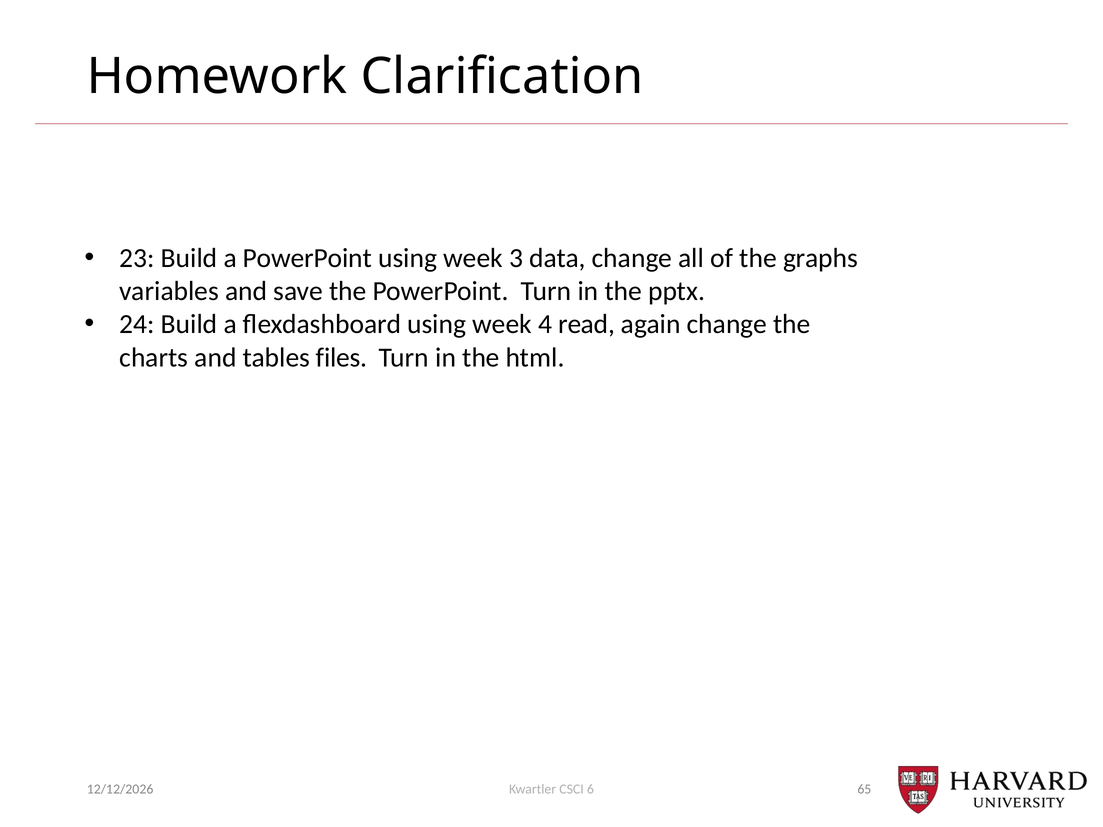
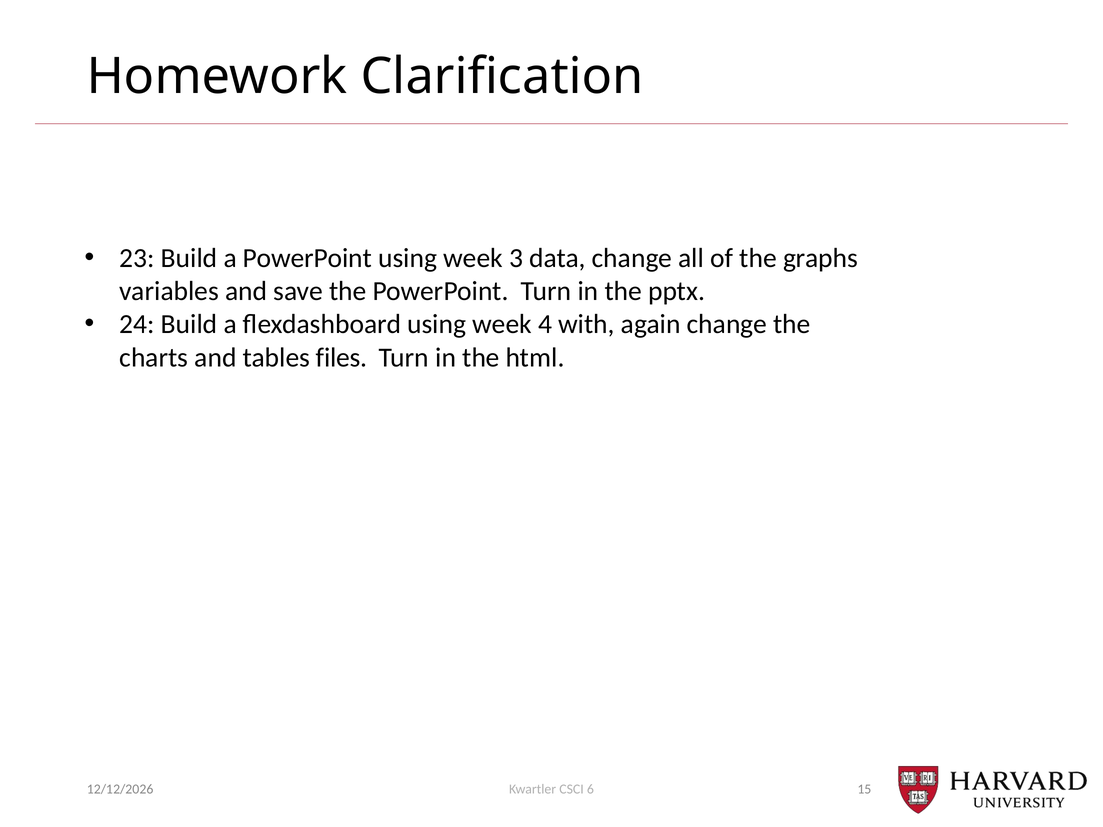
read: read -> with (586, 324)
65: 65 -> 15 (864, 790)
